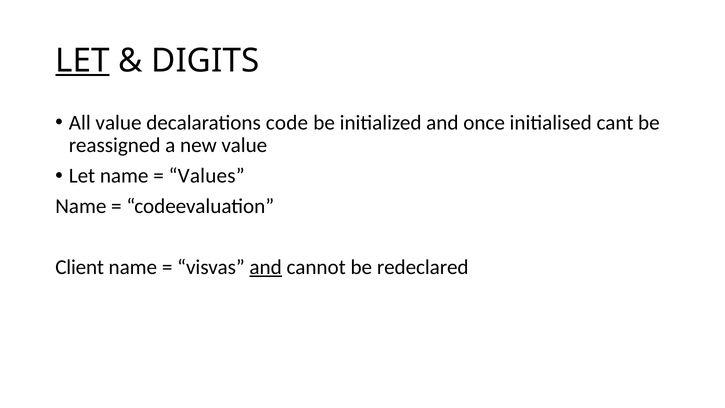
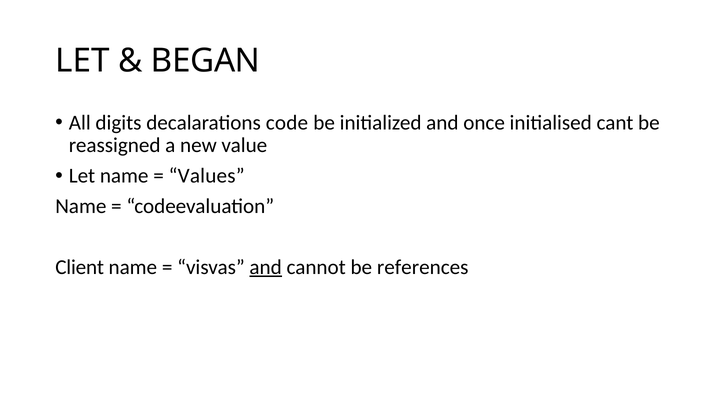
LET underline: present -> none (82, 61)
DIGITS: DIGITS -> BEGAN (206, 61)
All value: value -> digits (119, 123)
redeclared: redeclared -> references (423, 267)
